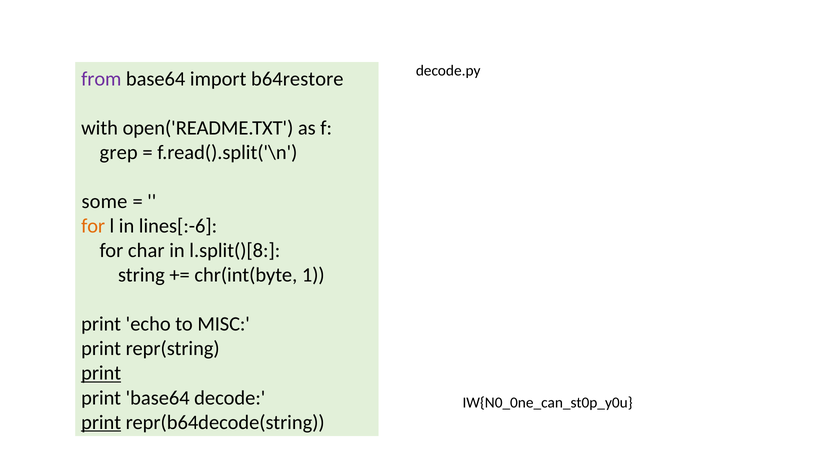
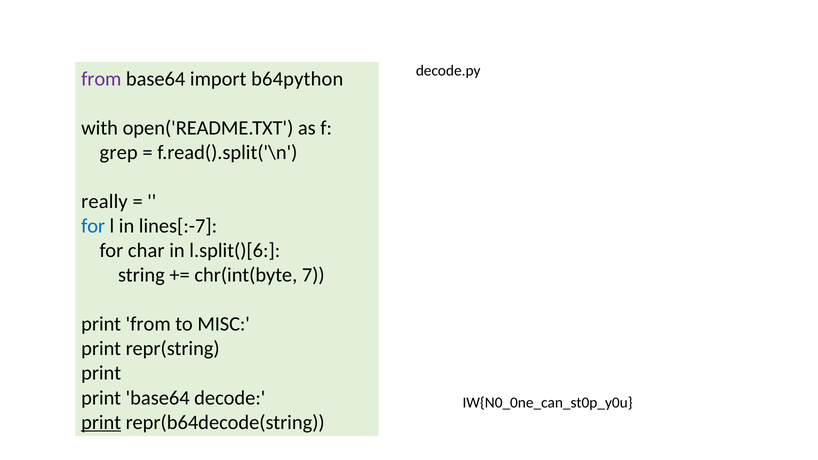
b64restore: b64restore -> b64python (297, 79)
some: some -> really (104, 202)
for colour: orange -> blue (93, 226)
lines[:-6: lines[:-6 -> lines[:-7 (178, 226)
l.split()[8: l.split()[8 -> l.split()[6 (235, 251)
1: 1 -> 7 (313, 275)
print echo: echo -> from (148, 324)
print underline: present -> none (101, 373)
